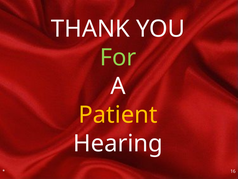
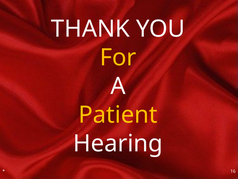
For colour: light green -> yellow (118, 57)
